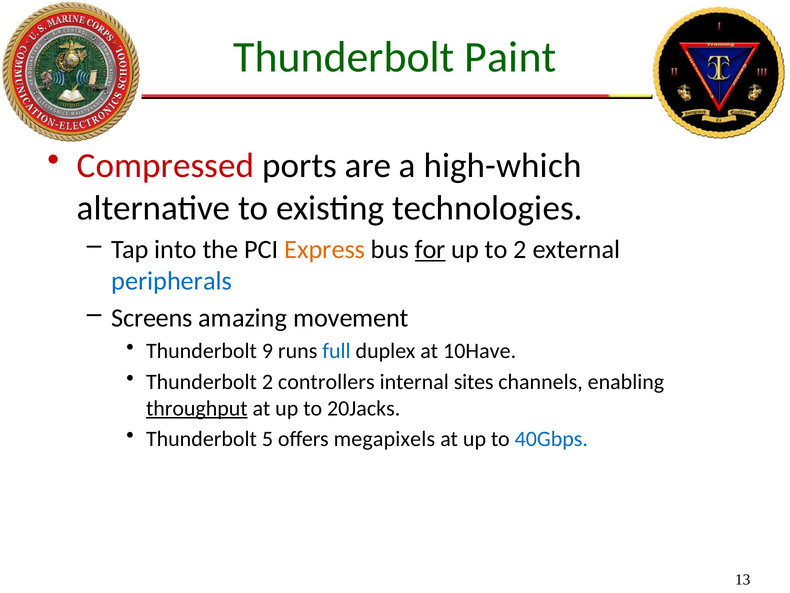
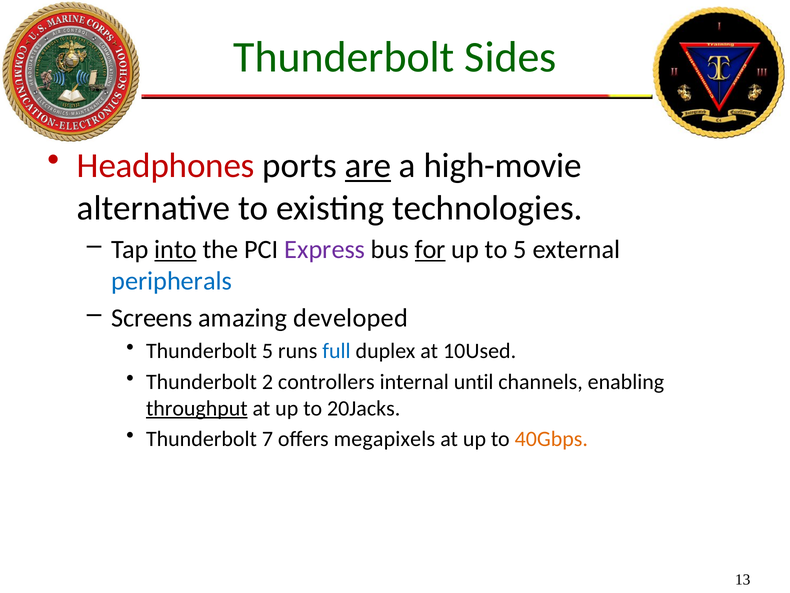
Paint: Paint -> Sides (510, 57)
Compressed: Compressed -> Headphones (166, 166)
are underline: none -> present (368, 166)
high-which: high-which -> high-movie (503, 166)
into underline: none -> present (176, 249)
Express colour: orange -> purple (325, 249)
to 2: 2 -> 5 (520, 249)
movement: movement -> developed (351, 318)
Thunderbolt 9: 9 -> 5 (267, 351)
10Have: 10Have -> 10Used (480, 351)
sites: sites -> until (474, 382)
5: 5 -> 7 (267, 439)
40Gbps colour: blue -> orange (551, 439)
